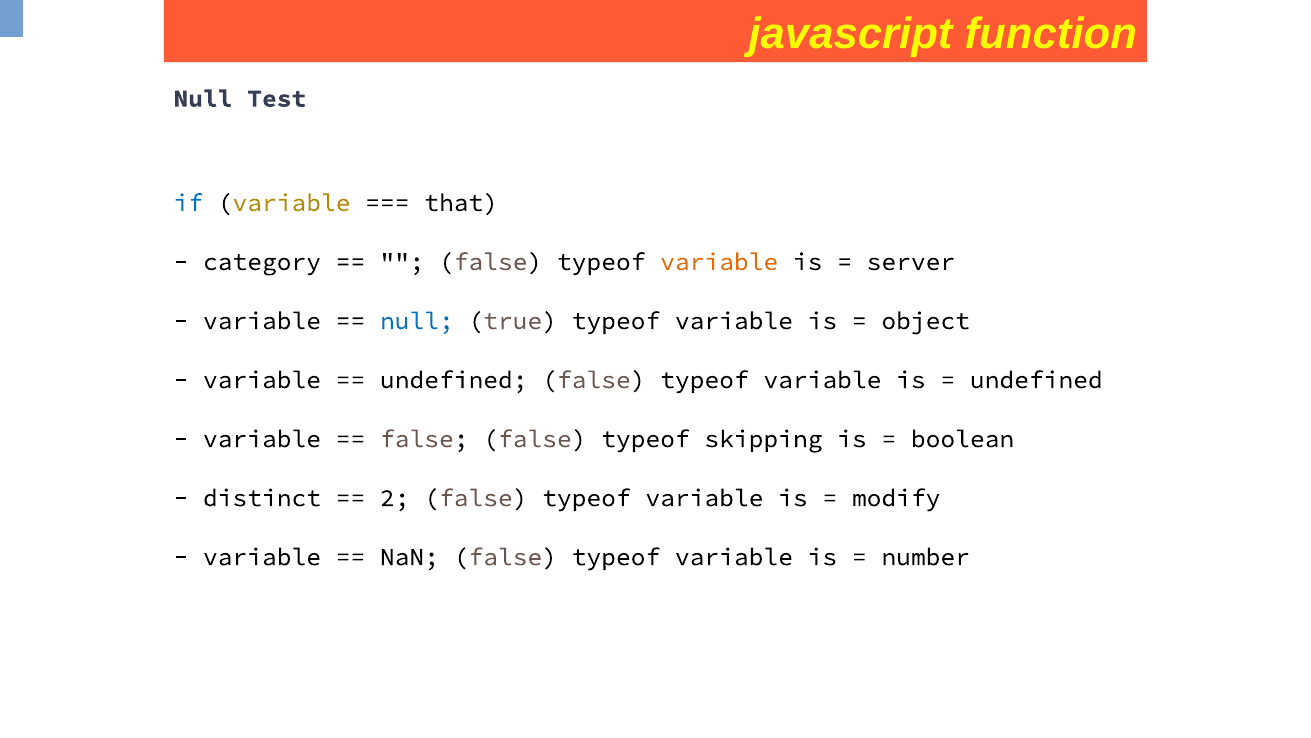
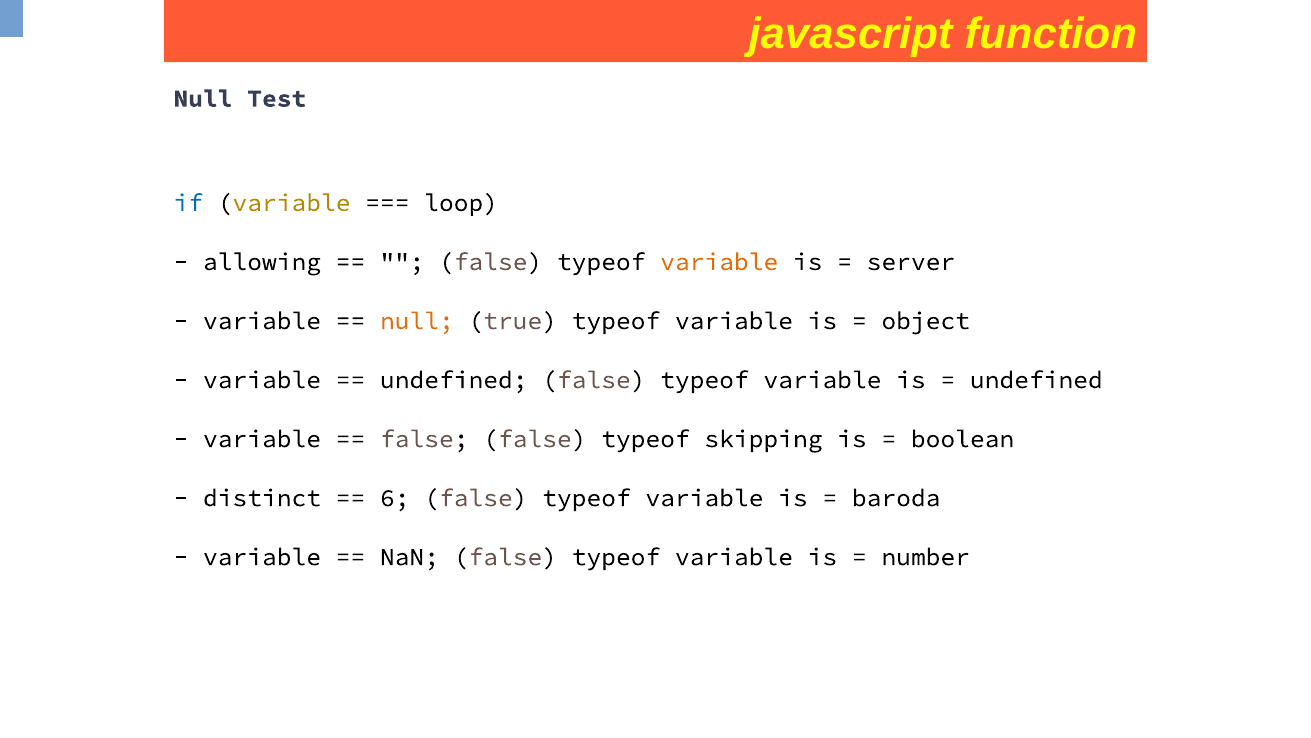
that: that -> loop (461, 203)
category: category -> allowing (262, 262)
null colour: blue -> orange (417, 321)
2: 2 -> 6 (395, 498)
modify: modify -> baroda (896, 498)
